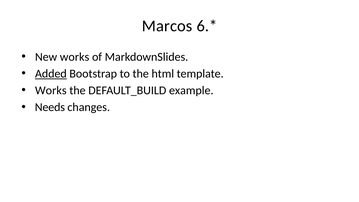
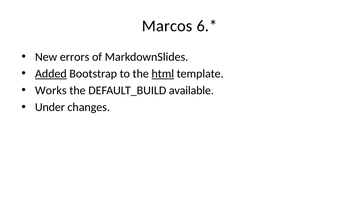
New works: works -> errors (75, 57)
html underline: none -> present (163, 74)
example: example -> available (191, 90)
Needs: Needs -> Under (50, 107)
